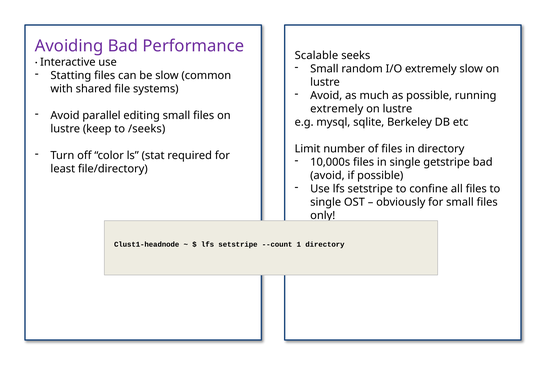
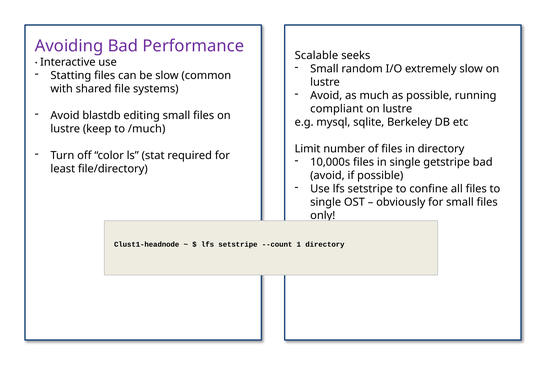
extremely: extremely -> compliant (337, 109)
parallel: parallel -> blastdb (102, 116)
/seeks: /seeks -> /much (147, 129)
